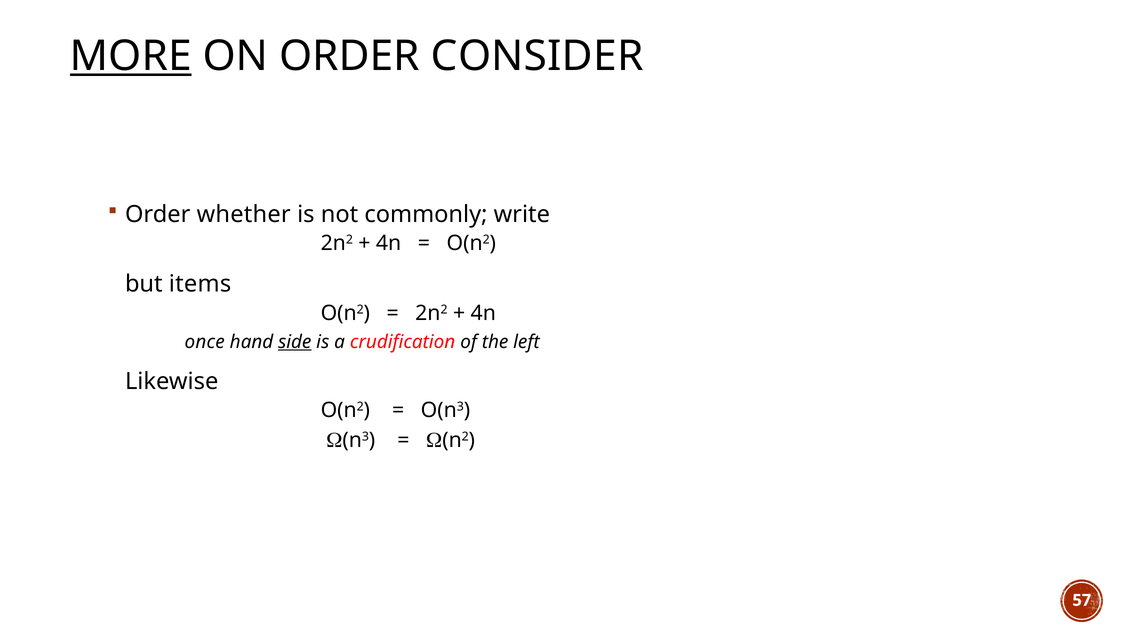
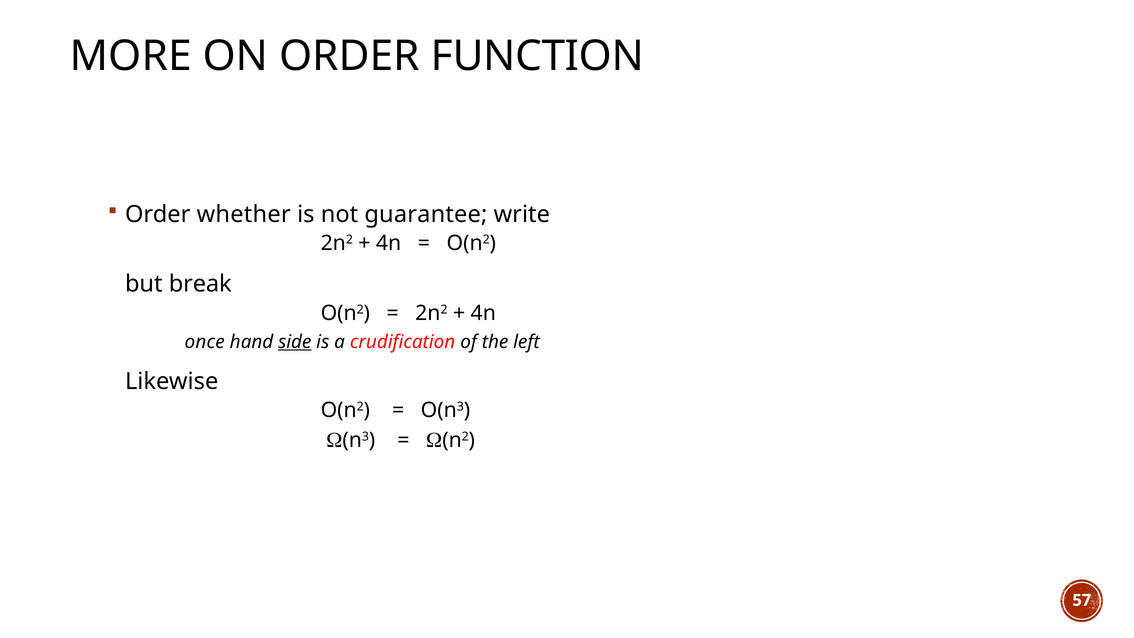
MORE underline: present -> none (131, 56)
CONSIDER: CONSIDER -> FUNCTION (538, 56)
commonly: commonly -> guarantee (426, 214)
items: items -> break (200, 284)
